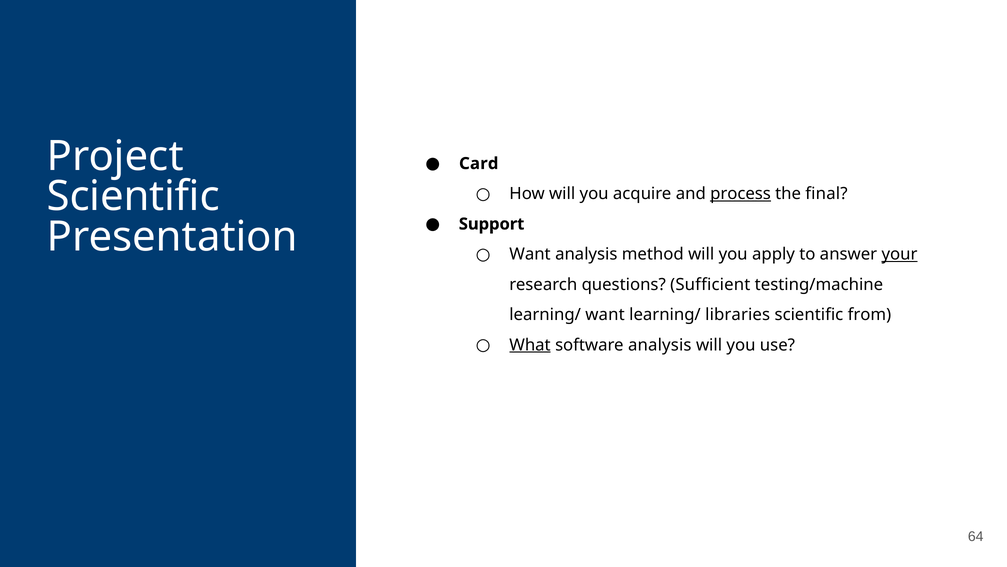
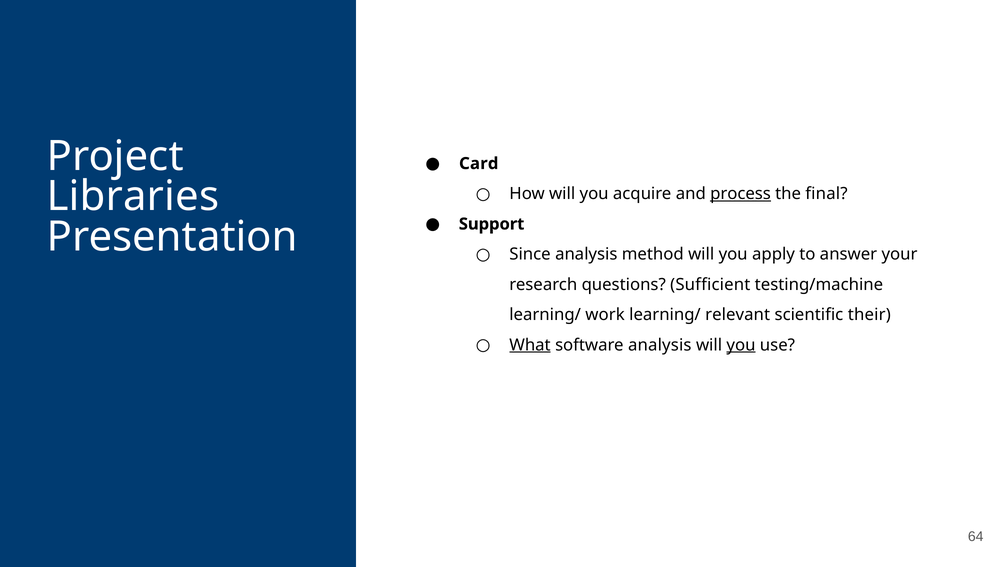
Scientific: Scientific -> Libraries (133, 196)
Want: Want -> Since (530, 254)
your underline: present -> none (900, 254)
learning/ want: want -> work (605, 314)
libraries: libraries -> relevant (738, 314)
from: from -> their (869, 314)
you underline: none -> present (741, 345)
